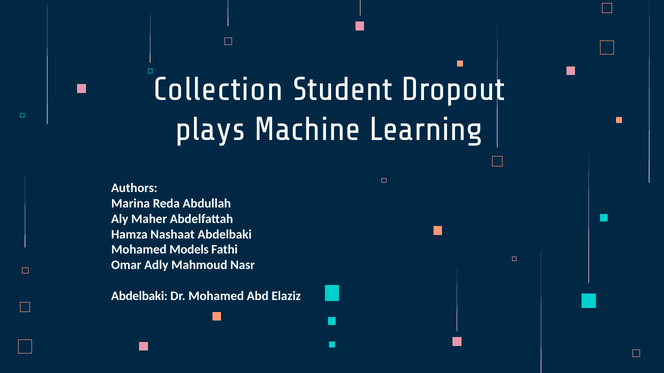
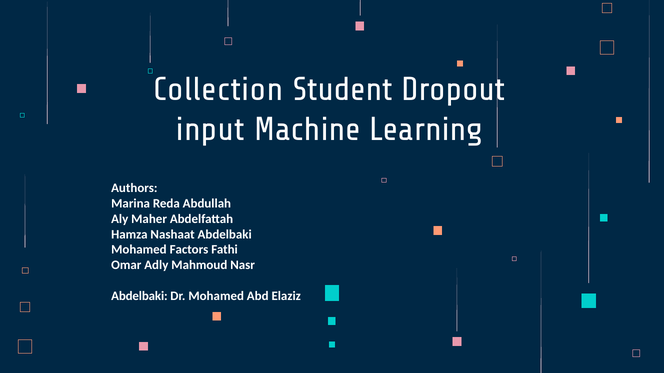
plays: plays -> input (210, 130)
Models: Models -> Factors (189, 250)
